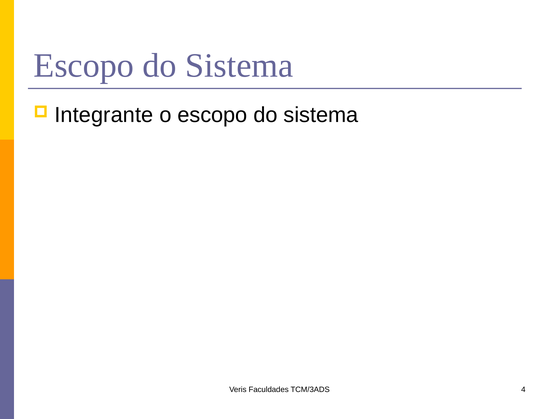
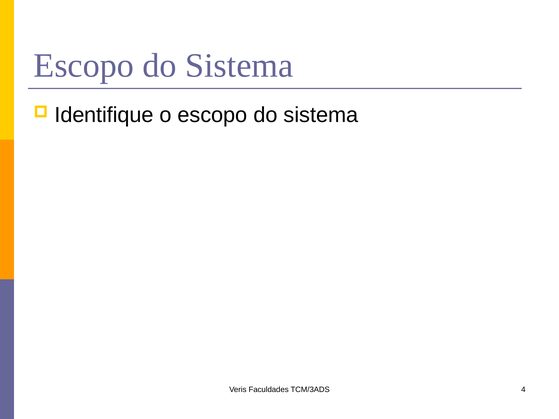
Integrante: Integrante -> Identifique (104, 115)
